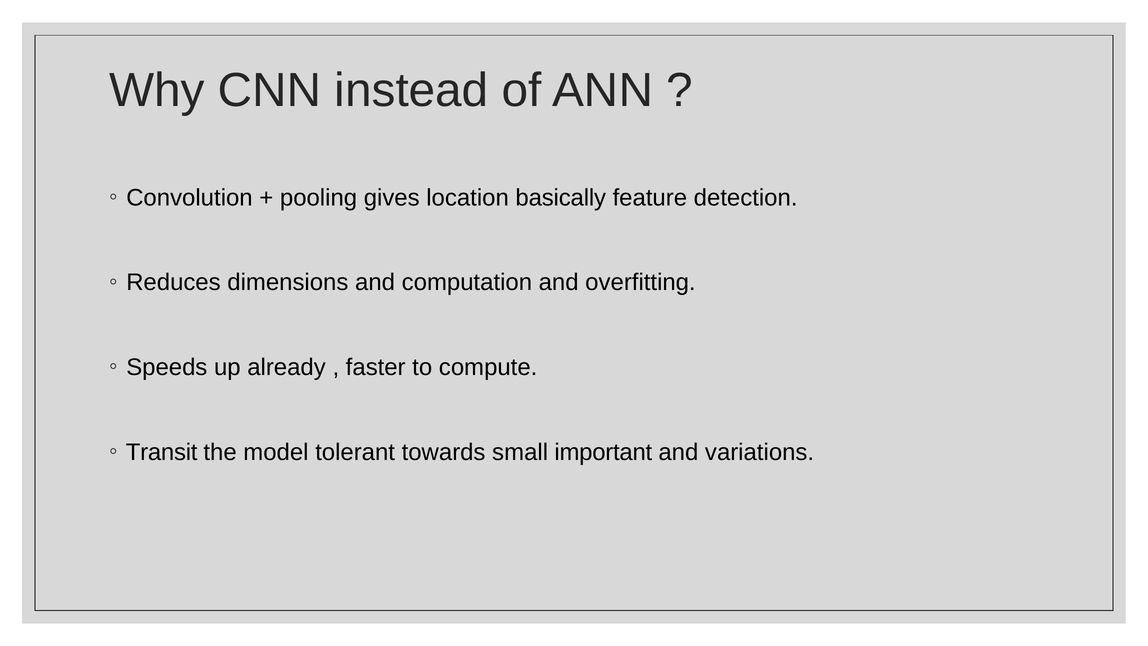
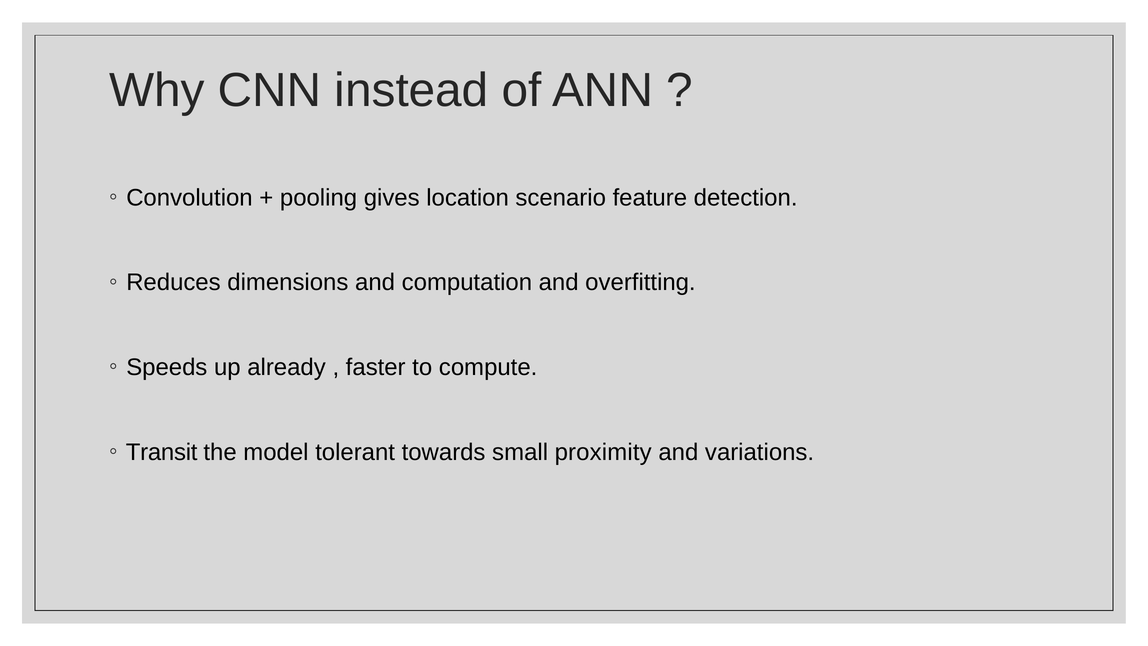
basically: basically -> scenario (561, 198)
important: important -> proximity (603, 452)
